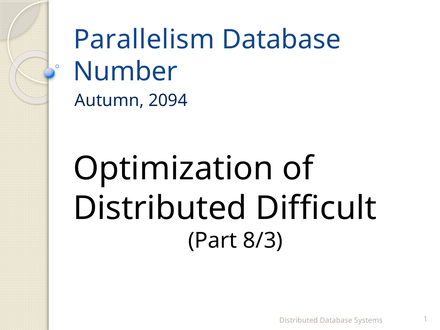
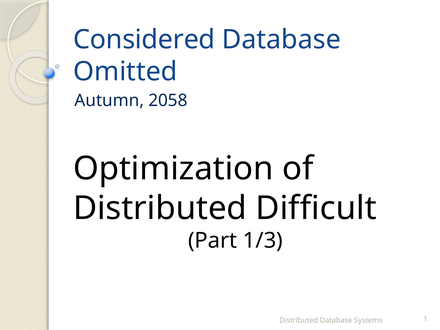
Parallelism: Parallelism -> Considered (144, 39)
Number: Number -> Omitted (125, 72)
2094: 2094 -> 2058 (168, 100)
8/3: 8/3 -> 1/3 (263, 240)
